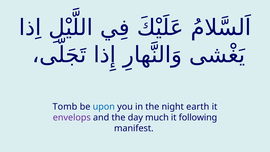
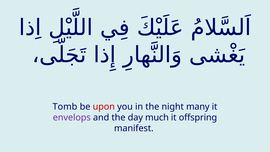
upon colour: blue -> red (104, 107)
earth: earth -> many (198, 107)
following: following -> offspring (198, 117)
